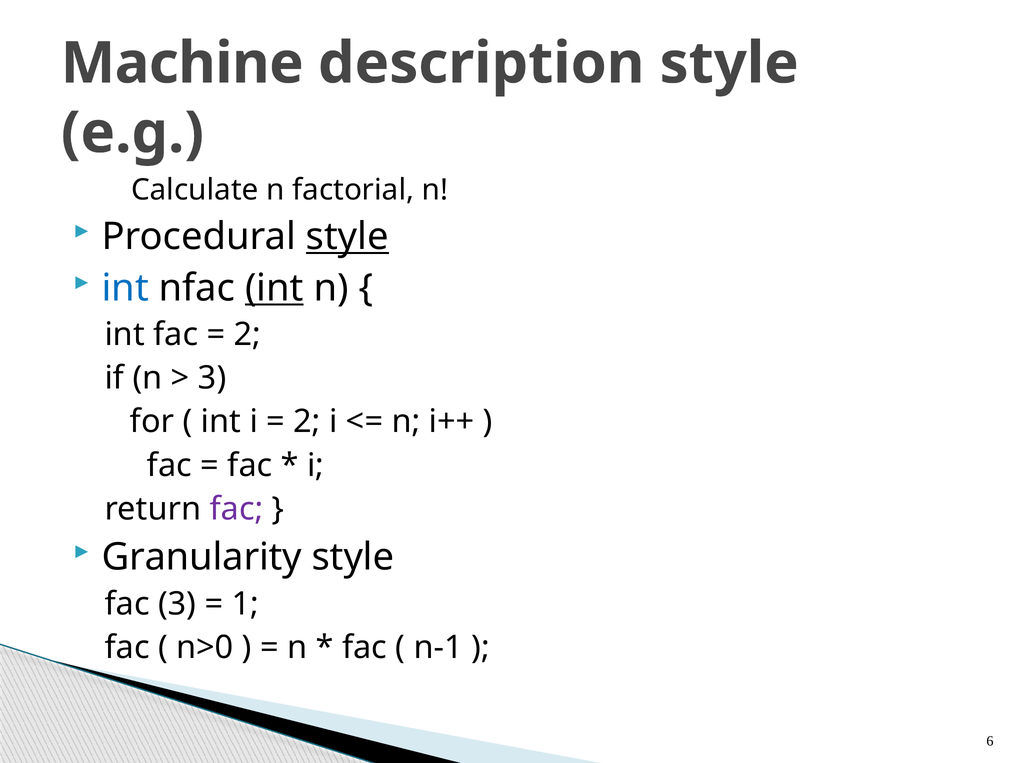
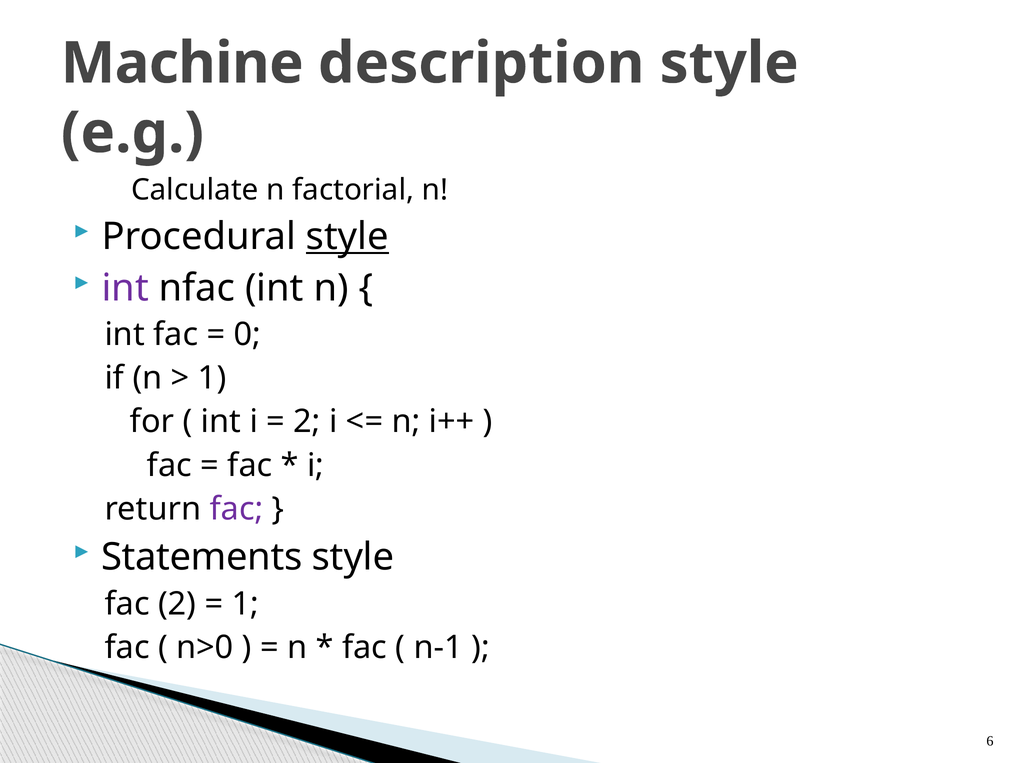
int colour: blue -> purple (125, 288)
int underline: present -> none (274, 288)
2: 2 -> 0 (247, 335)
3: 3 -> 1 (212, 378)
Granularity: Granularity -> Statements (202, 558)
fac 3: 3 -> 2 (177, 604)
